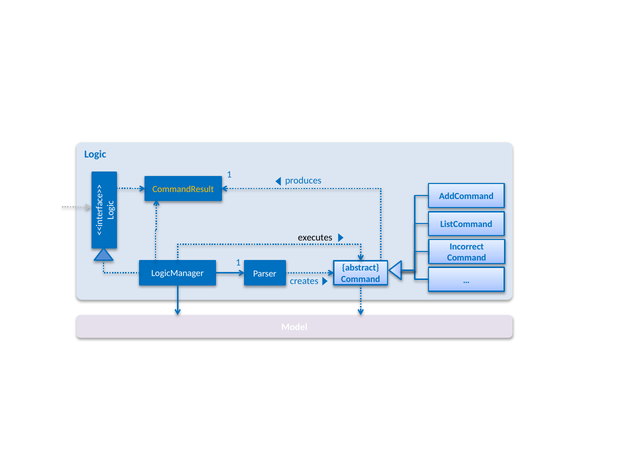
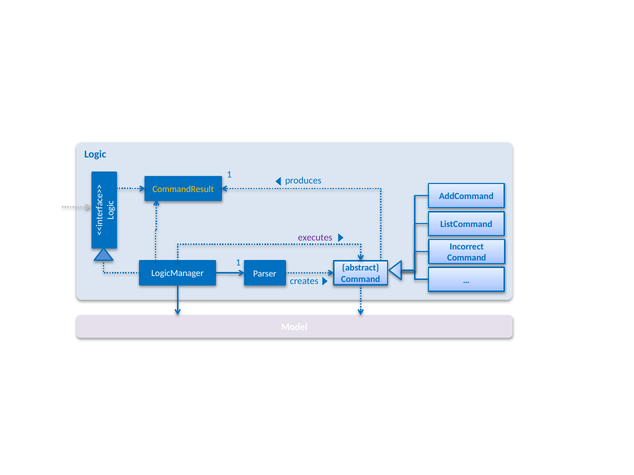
executes colour: black -> purple (315, 238)
